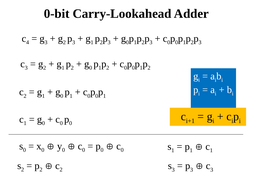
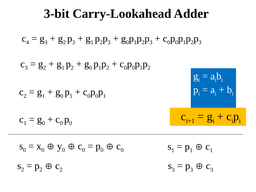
0-bit: 0-bit -> 3-bit (57, 14)
